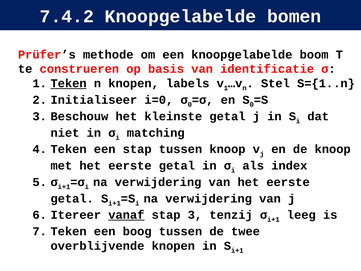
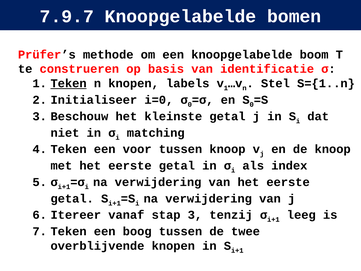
7.4.2: 7.4.2 -> 7.9.7 (67, 16)
een stap: stap -> voor (137, 149)
vanaf underline: present -> none (126, 215)
